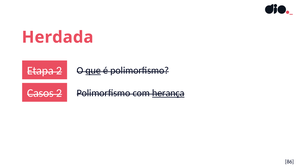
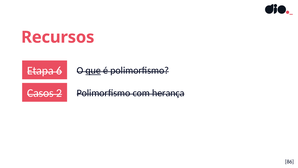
Herdada: Herdada -> Recursos (58, 37)
Etapa 2: 2 -> 6 (59, 71)
herança underline: present -> none (168, 93)
